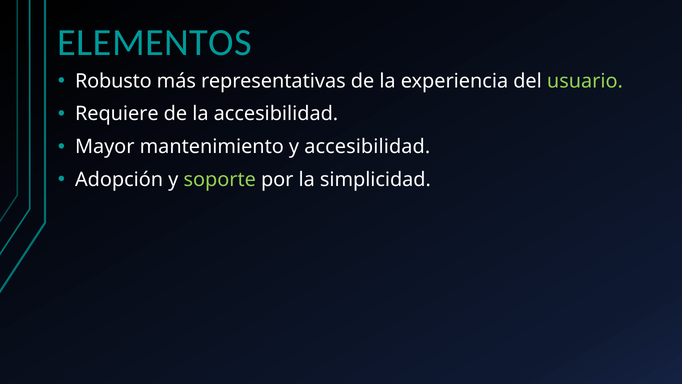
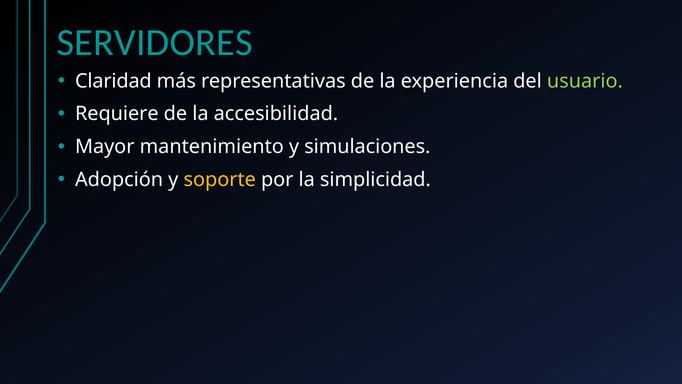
ELEMENTOS: ELEMENTOS -> SERVIDORES (155, 42)
Robusto: Robusto -> Claridad (113, 81)
y accesibilidad: accesibilidad -> simulaciones (367, 147)
soporte colour: light green -> yellow (220, 179)
